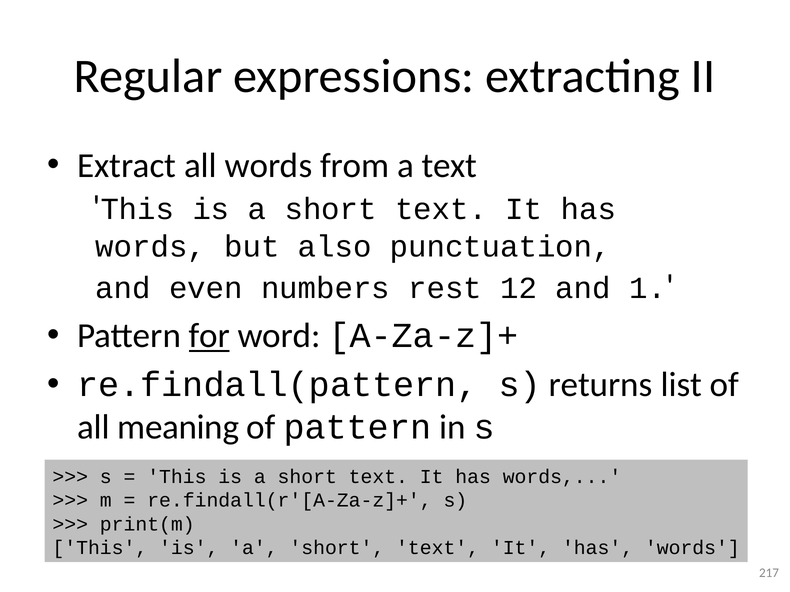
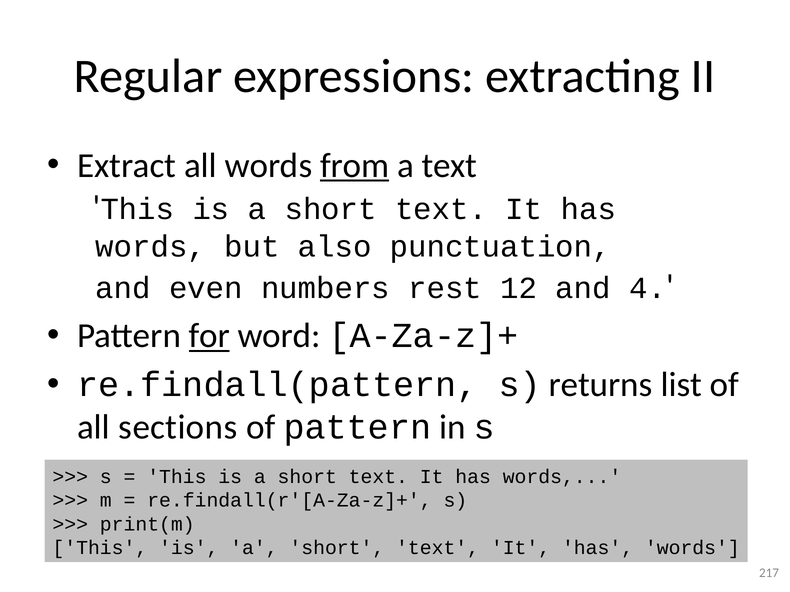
from underline: none -> present (355, 166)
1: 1 -> 4 (648, 288)
meaning: meaning -> sections (178, 427)
